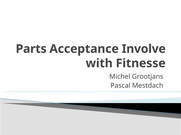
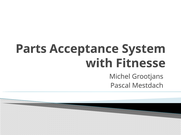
Involve: Involve -> System (144, 49)
